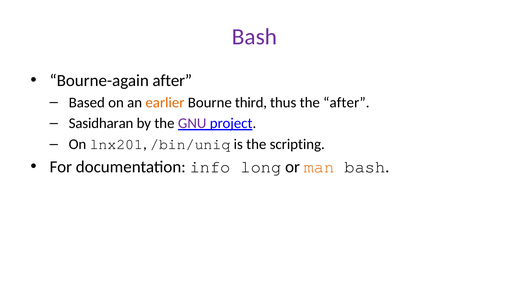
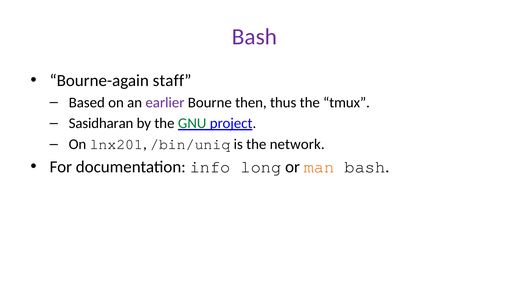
Bourne-again after: after -> staff (172, 81)
earlier colour: orange -> purple (165, 103)
third: third -> then (251, 103)
the after: after -> tmux (346, 103)
GNU colour: purple -> green (192, 123)
scripting: scripting -> network (297, 145)
